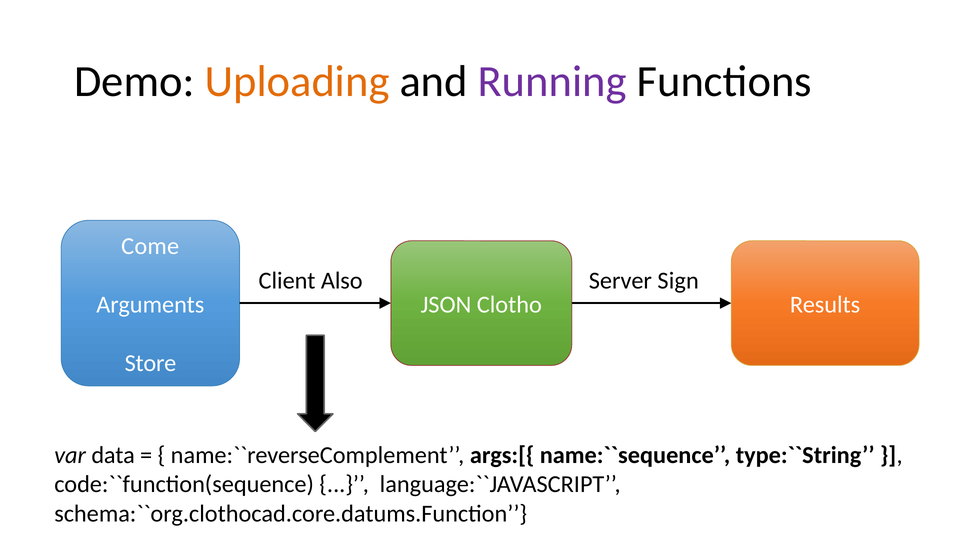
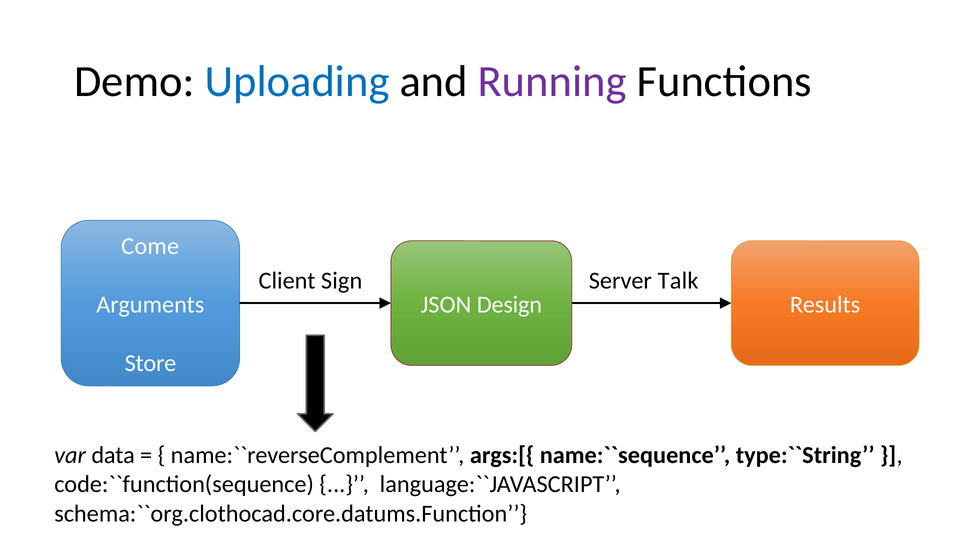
Uploading colour: orange -> blue (297, 82)
Also: Also -> Sign (342, 281)
Sign: Sign -> Talk (678, 281)
Clotho: Clotho -> Design (509, 305)
